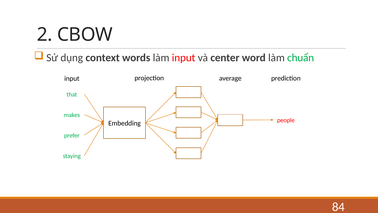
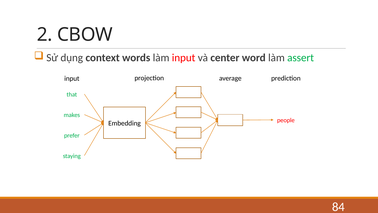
chuẩn: chuẩn -> assert (301, 58)
